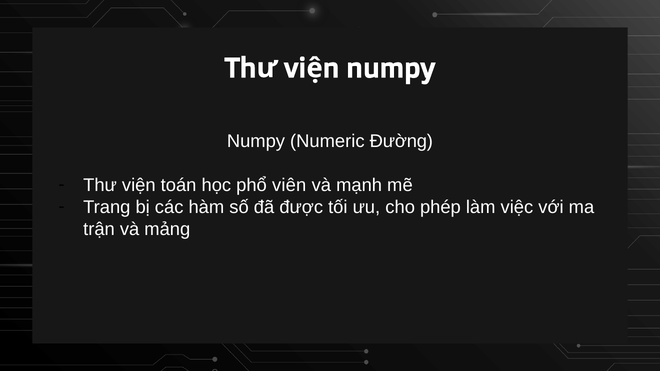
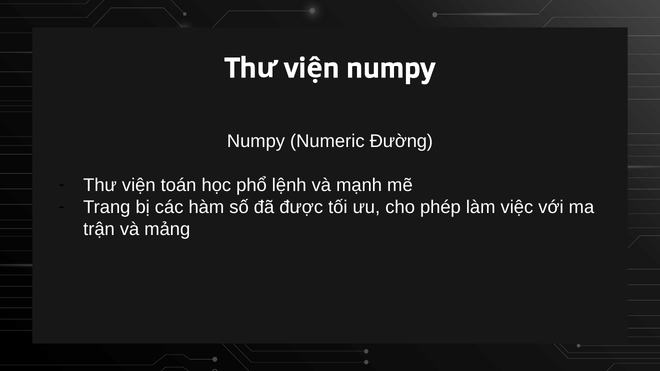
viên: viên -> lệnh (289, 185)
